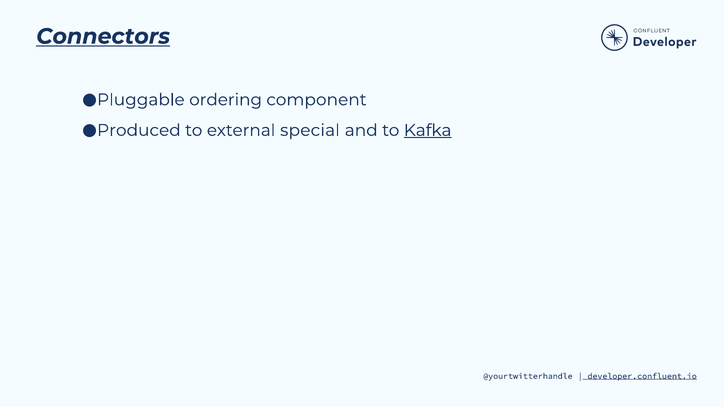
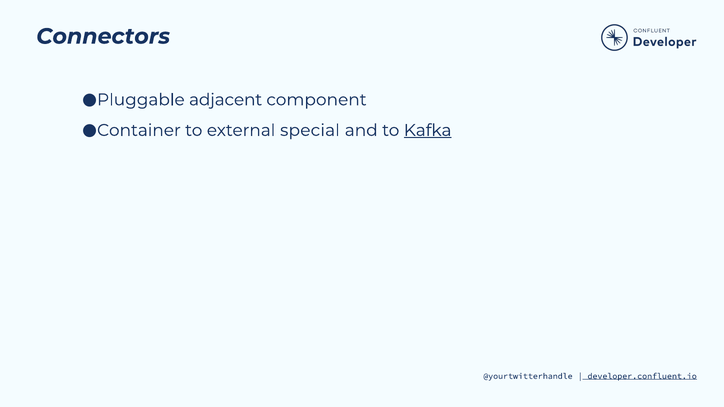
Connectors underline: present -> none (103, 36)
ordering: ordering -> adjacent (226, 100)
Produced: Produced -> Container (139, 130)
